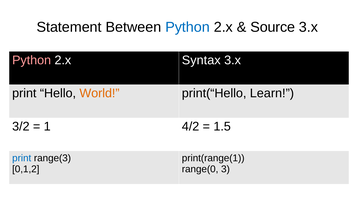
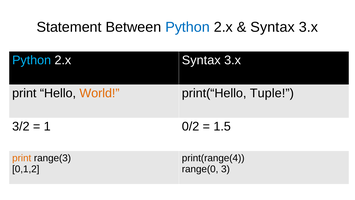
Source: Source -> Syntax (273, 27)
Python colour: pink -> light blue (32, 60)
Learn: Learn -> Tuple (272, 93)
4/2: 4/2 -> 0/2 (191, 126)
print colour: blue -> orange (22, 158)
print(range(1: print(range(1 -> print(range(4 (213, 158)
